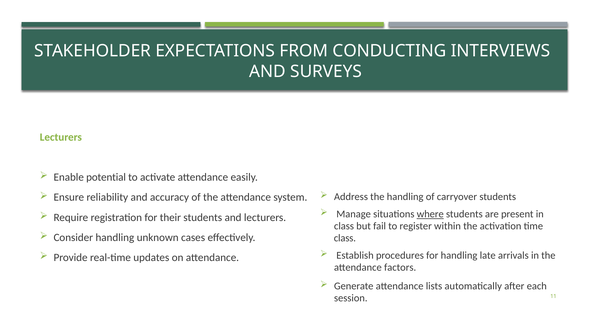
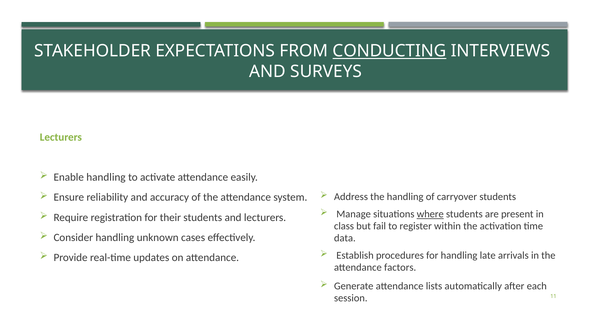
CONDUCTING underline: none -> present (389, 51)
Enable potential: potential -> handling (106, 177)
class: class -> data (345, 238)
